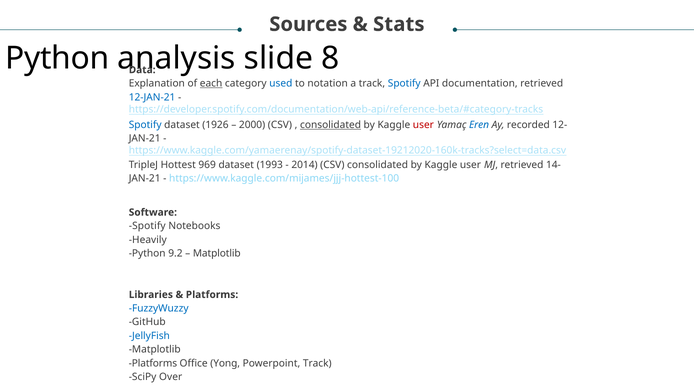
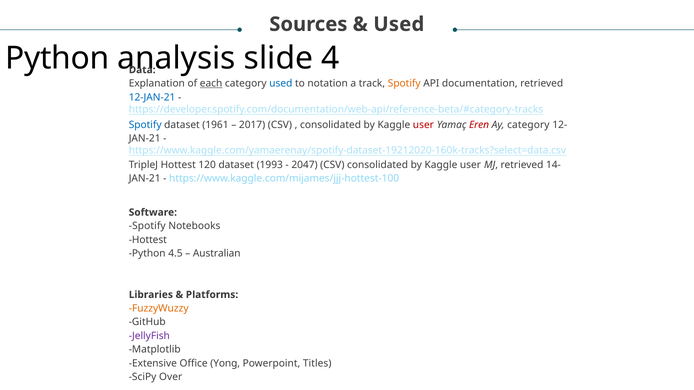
Stats: Stats -> Used (399, 24)
8: 8 -> 4 (330, 58)
Spotify colour: blue -> orange (404, 84)
1926: 1926 -> 1961 (215, 125)
2000: 2000 -> 2017 (252, 125)
consolidated underline: present -> none (331, 125)
Eren colour: blue -> red (479, 125)
Ay recorded: recorded -> category (528, 125)
969: 969 -> 120 (207, 165)
2014: 2014 -> 2047 (304, 165)
Heavily: Heavily -> Hottest (148, 240)
9.2: 9.2 -> 4.5 (175, 254)
Matplotlib: Matplotlib -> Australian (217, 254)
FuzzyWuzzy colour: blue -> orange (159, 309)
JellyFish colour: blue -> purple (149, 336)
Platforms: Platforms -> Extensive (153, 364)
Powerpoint Track: Track -> Titles (317, 364)
